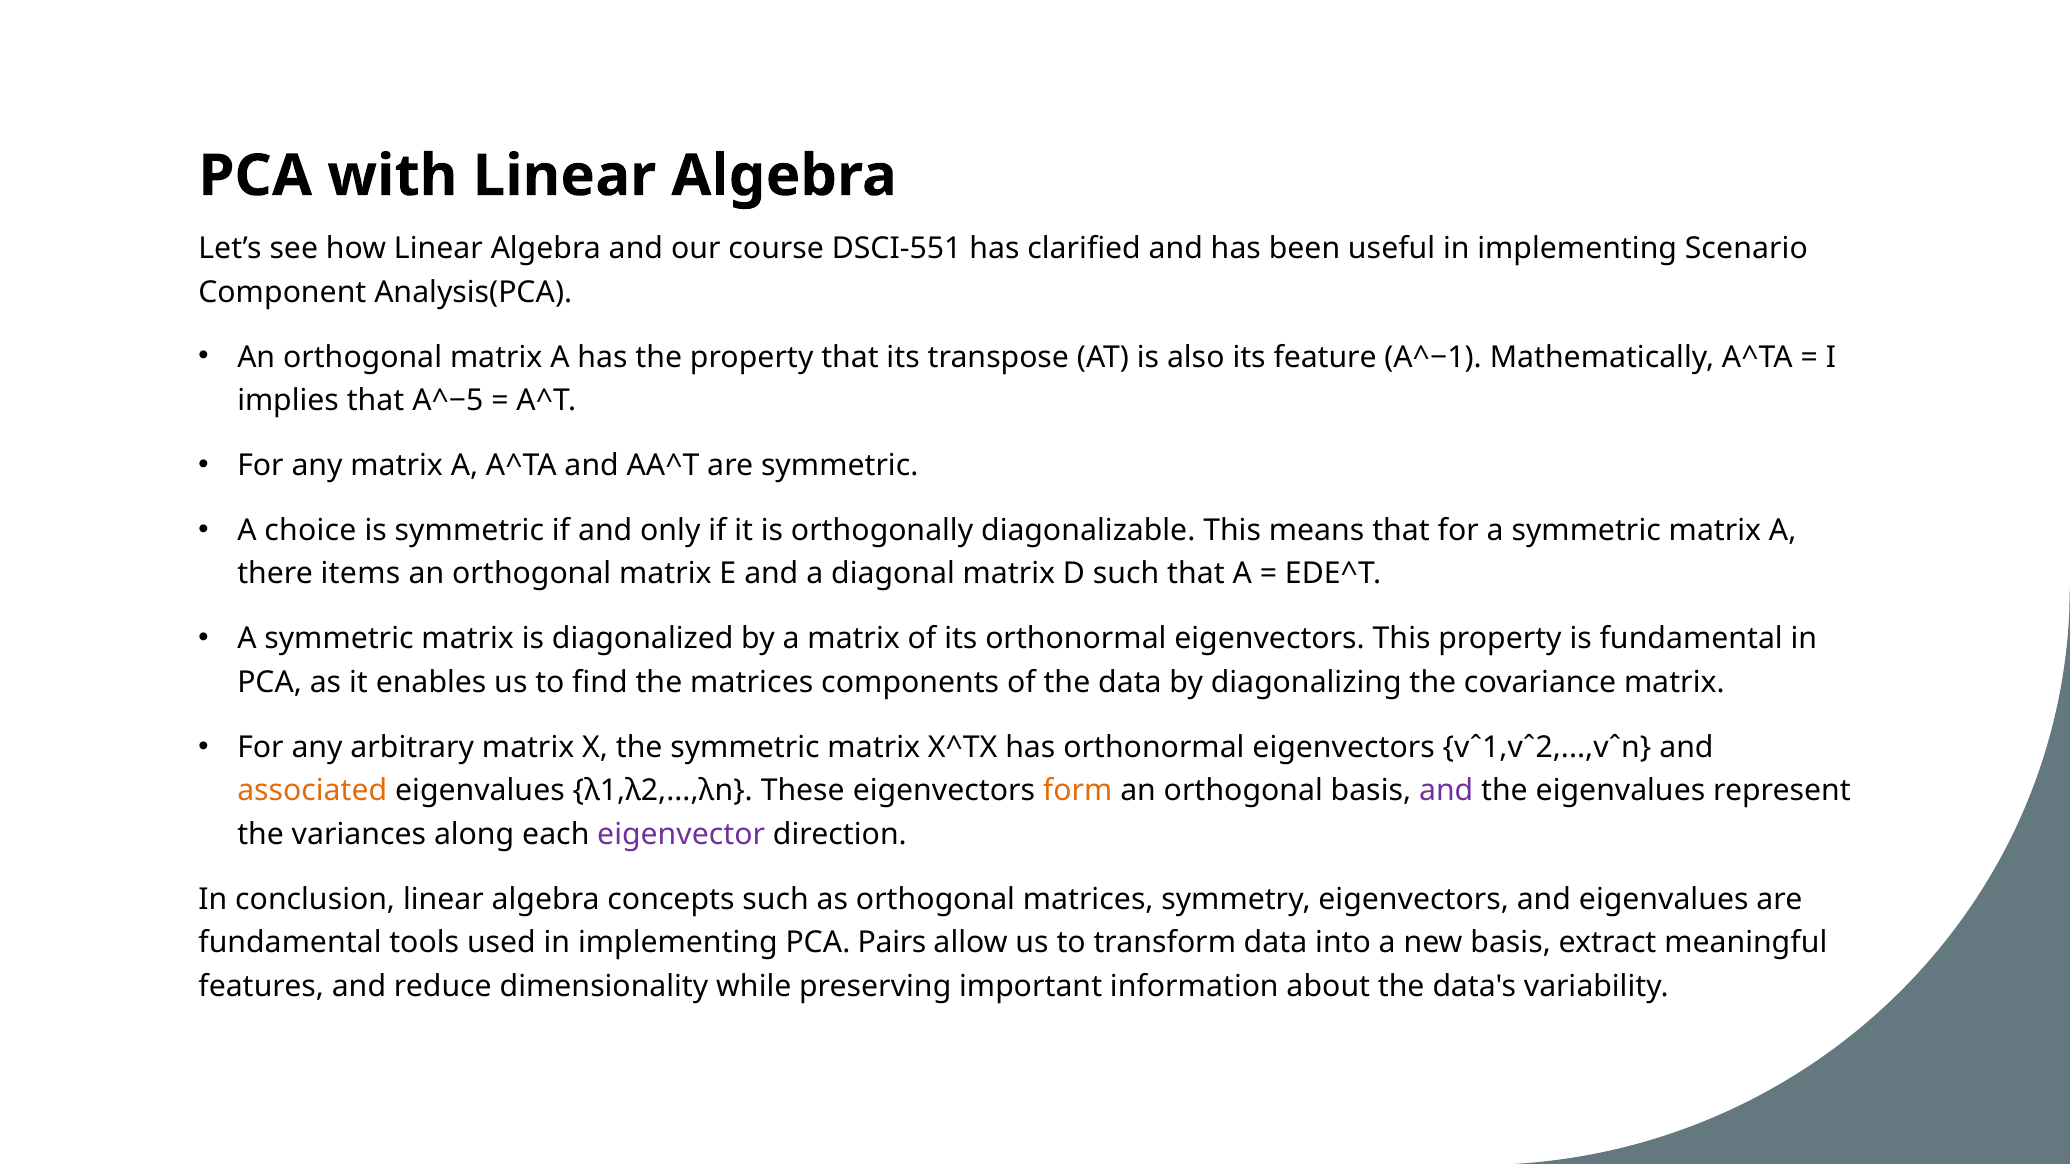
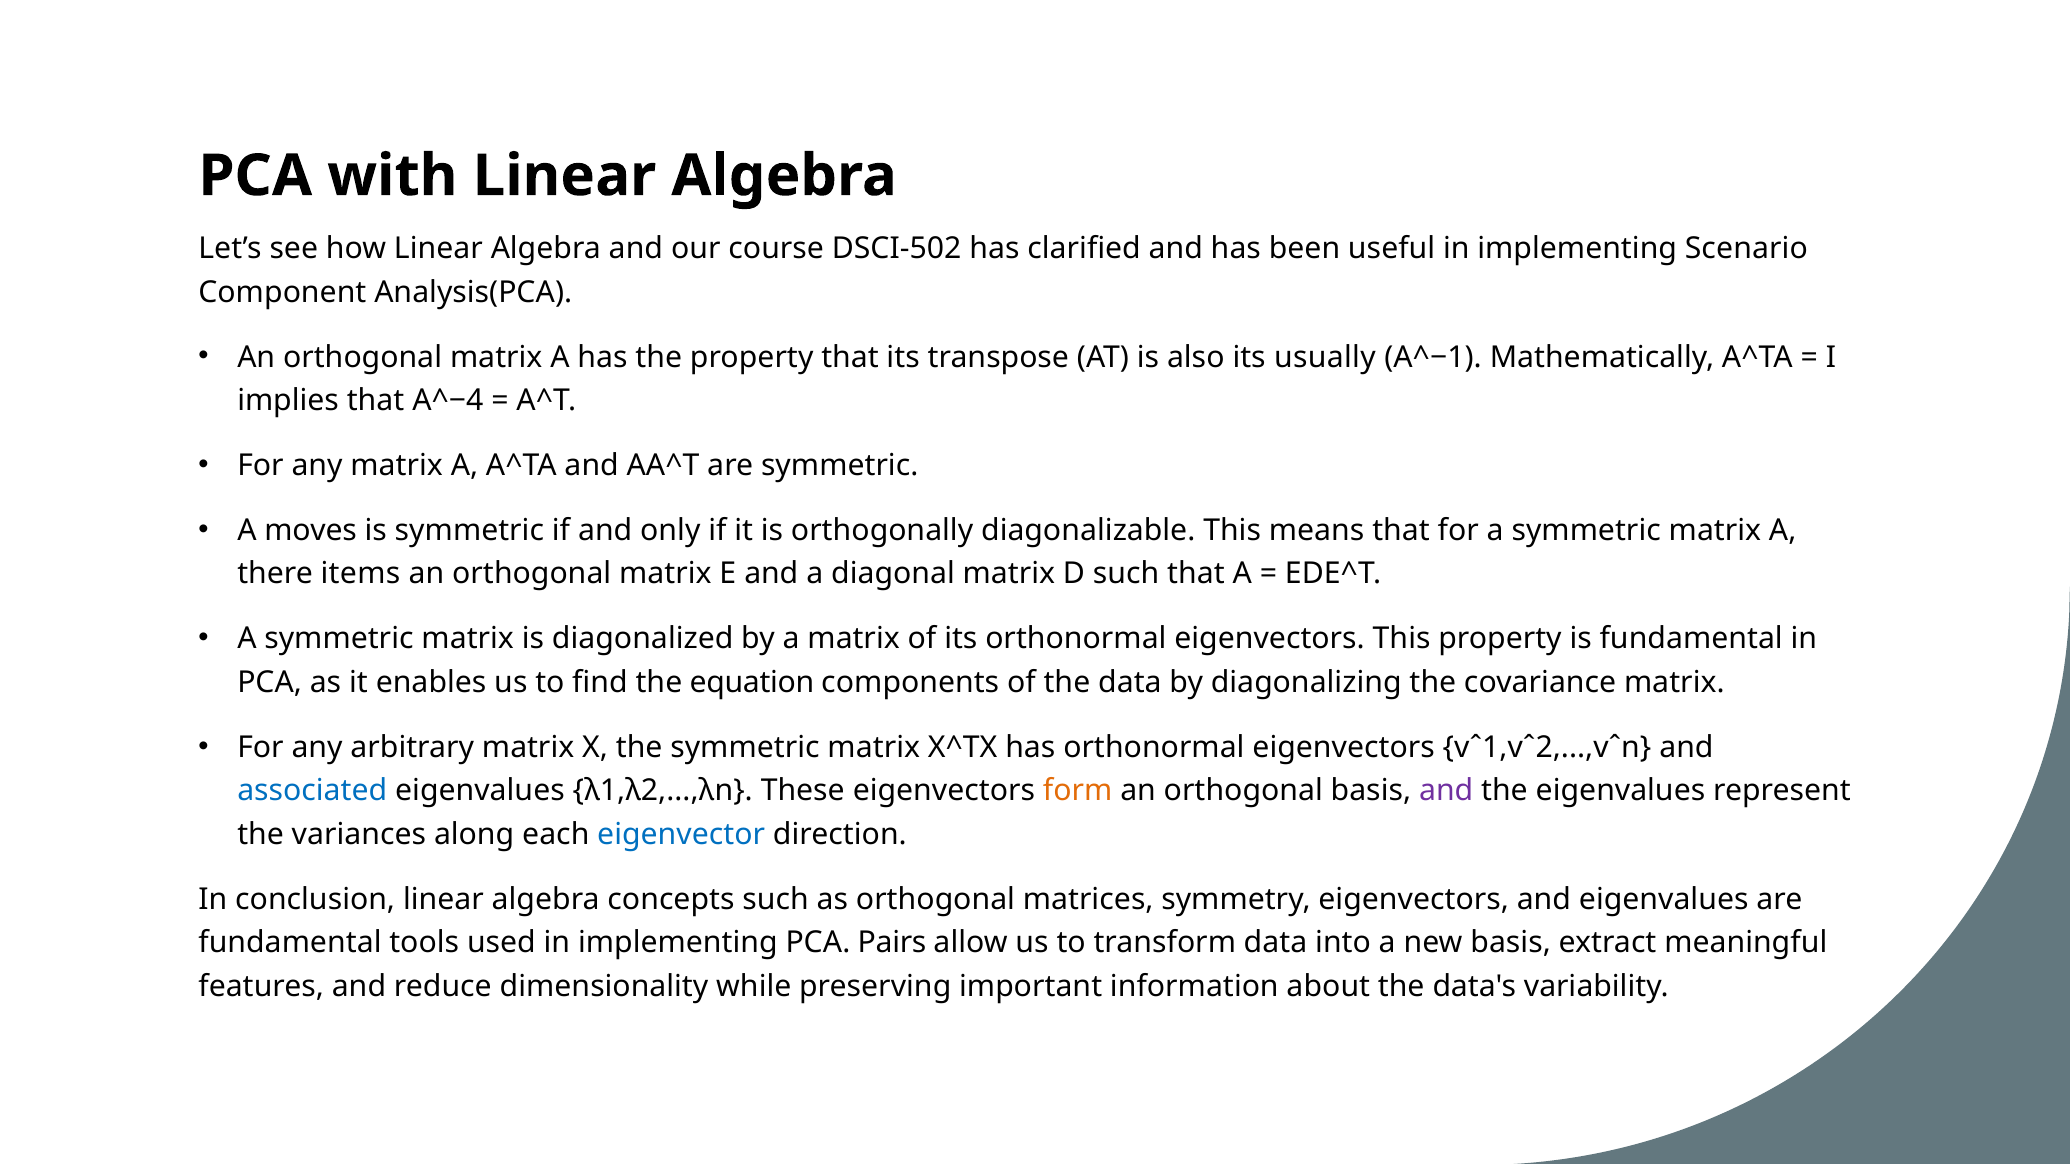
DSCI-551: DSCI-551 -> DSCI-502 (897, 249)
feature: feature -> usually (1325, 357)
A^−5: A^−5 -> A^−4 (448, 401)
choice: choice -> moves (311, 531)
the matrices: matrices -> equation (752, 683)
associated colour: orange -> blue (312, 791)
eigenvector colour: purple -> blue (681, 835)
